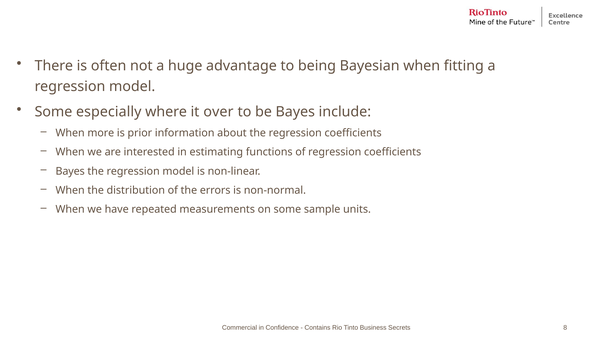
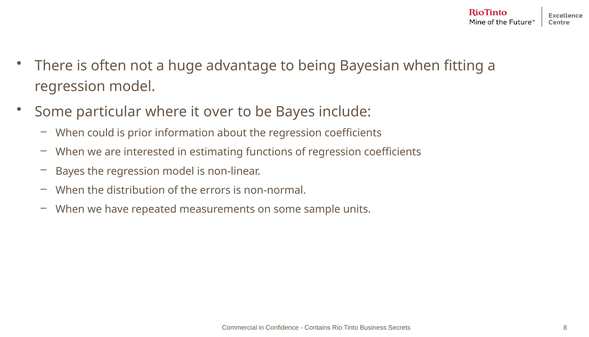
especially: especially -> particular (109, 112)
more: more -> could (101, 133)
